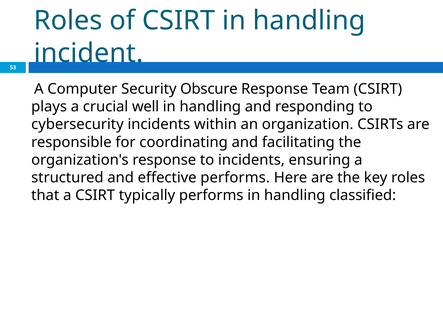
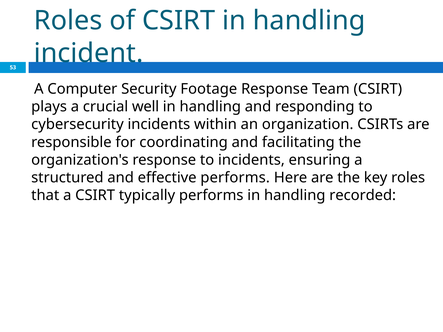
Obscure: Obscure -> Footage (209, 89)
classified: classified -> recorded (363, 195)
